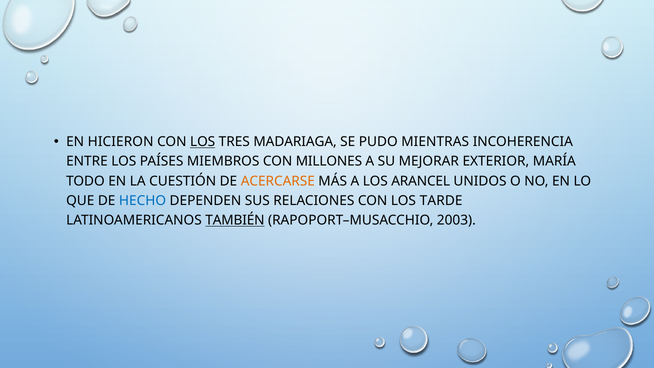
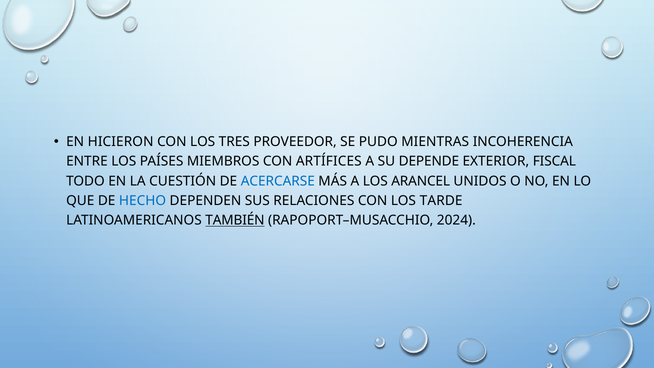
LOS underline: present -> none (203, 142)
MADARIAGA: MADARIAGA -> PROVEEDOR (295, 142)
MILLONES: MILLONES -> ARTÍFICES (329, 161)
MEJORAR: MEJORAR -> DEPENDE (429, 161)
MARÍA: MARÍA -> FISCAL (554, 161)
ACERCARSE colour: orange -> blue (278, 181)
2003: 2003 -> 2024 (456, 220)
